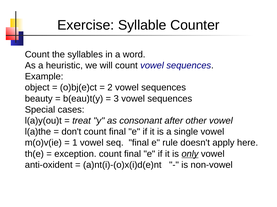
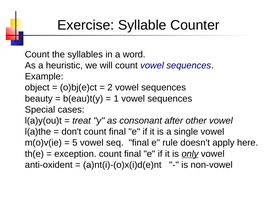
3: 3 -> 1 (116, 99)
1: 1 -> 5 (75, 143)
